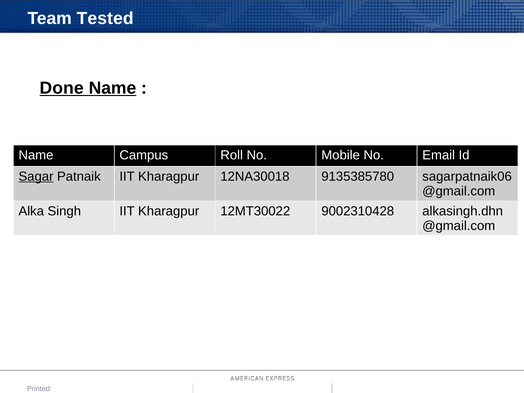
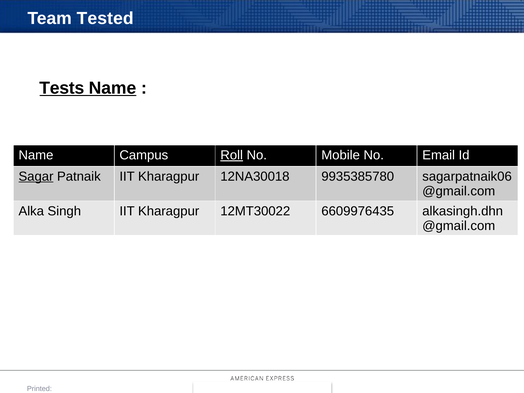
Done: Done -> Tests (62, 88)
Roll underline: none -> present (232, 155)
9135385780: 9135385780 -> 9935385780 (358, 176)
9002310428: 9002310428 -> 6609976435 (358, 211)
